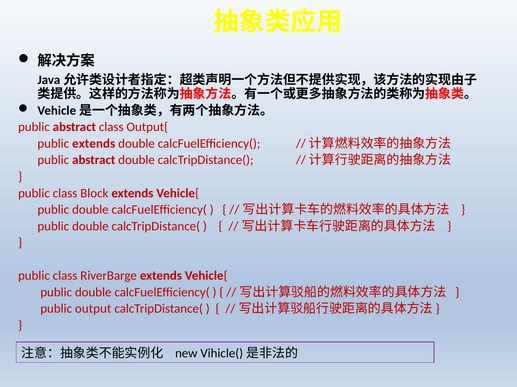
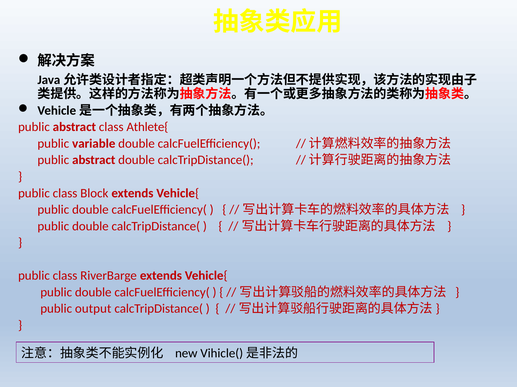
Output{: Output{ -> Athlete{ (147, 127)
public extends: extends -> variable (94, 144)
